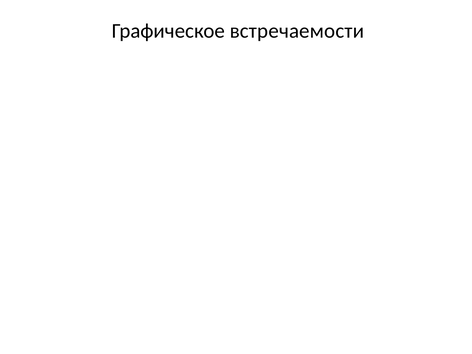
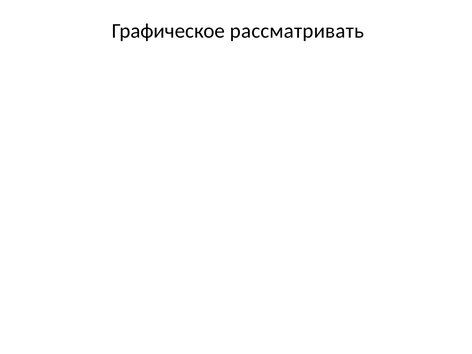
встречаемости: встречаемости -> рассматривать (297, 31)
